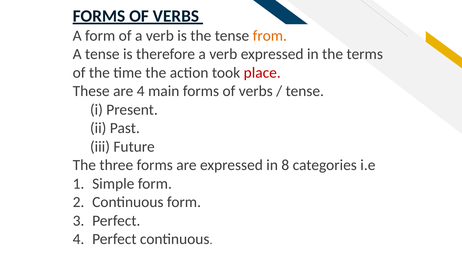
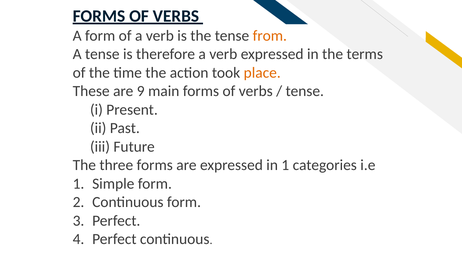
place colour: red -> orange (262, 73)
are 4: 4 -> 9 (141, 91)
in 8: 8 -> 1 (285, 165)
